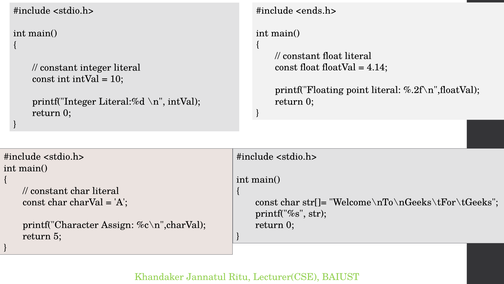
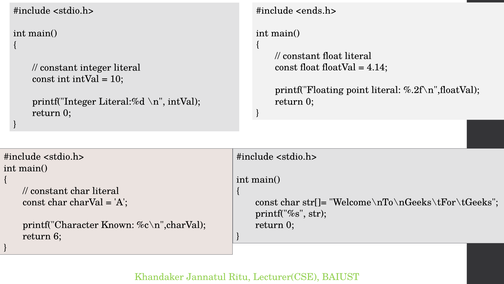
Assign: Assign -> Known (118, 225)
5: 5 -> 6 (57, 236)
